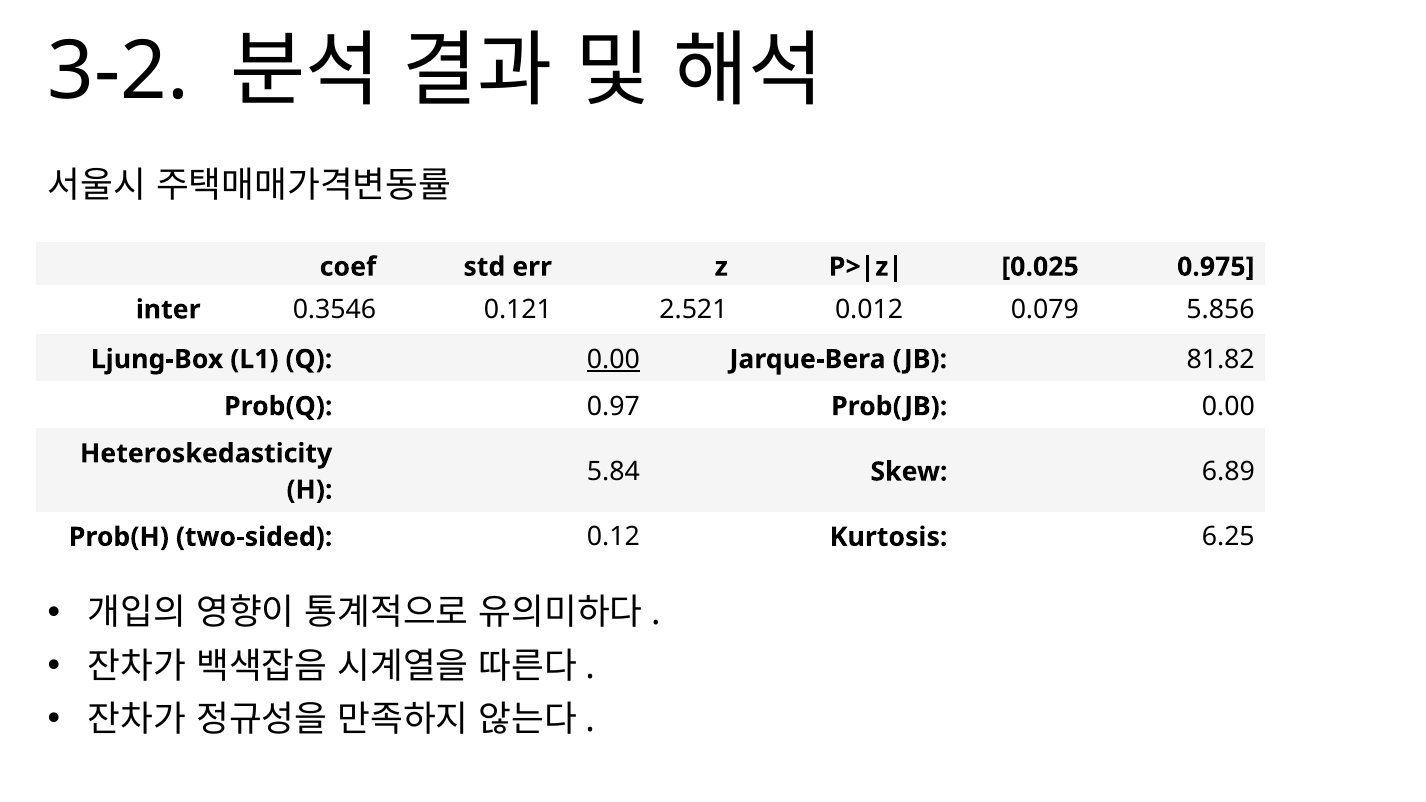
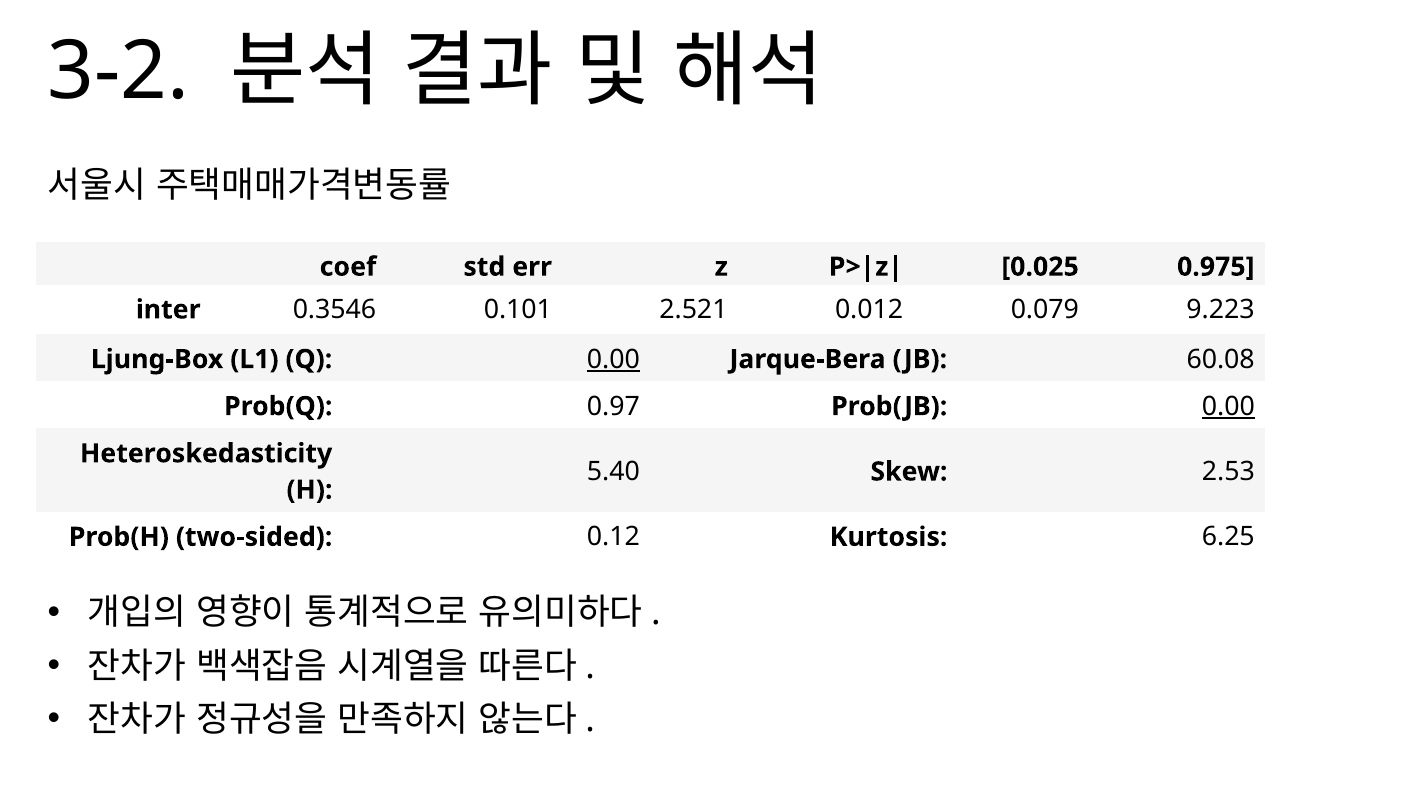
0.121: 0.121 -> 0.101 (518, 310)
5.856: 5.856 -> 9.223 (1221, 310)
81.82: 81.82 -> 60.08 (1221, 359)
0.00 underline: none -> present (1228, 406)
5.84: 5.84 -> 5.40 (613, 472)
6.89: 6.89 -> 2.53 (1228, 472)
